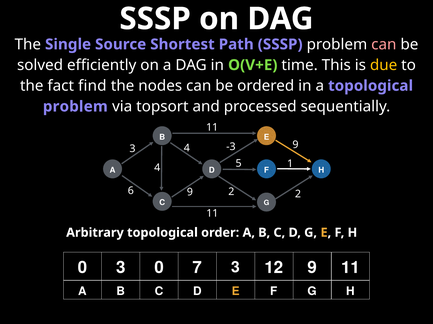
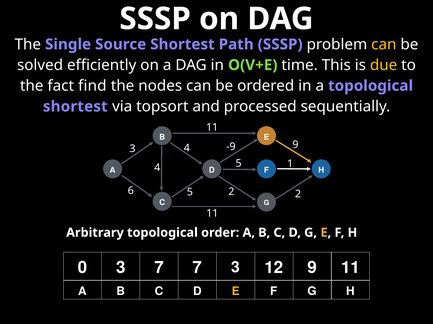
can colour: pink -> yellow (384, 44)
problem: problem -> shortest (75, 107)
-3: -3 -> -9 (231, 147)
6 9: 9 -> 5 (190, 192)
3 0: 0 -> 7 (159, 268)
